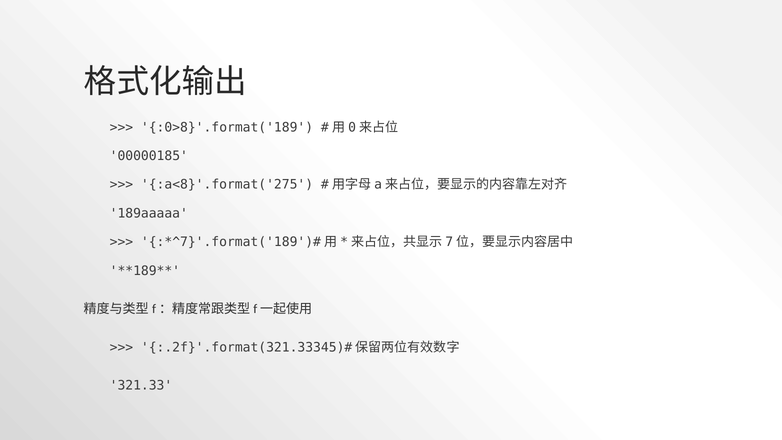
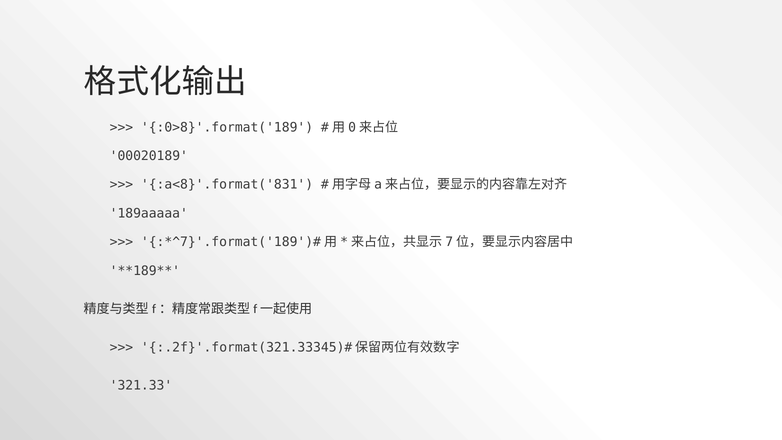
00000185: 00000185 -> 00020189 (149, 156)
:a<8}'.format('275: :a<8}'.format('275 -> :a<8}'.format('831 (227, 185)
